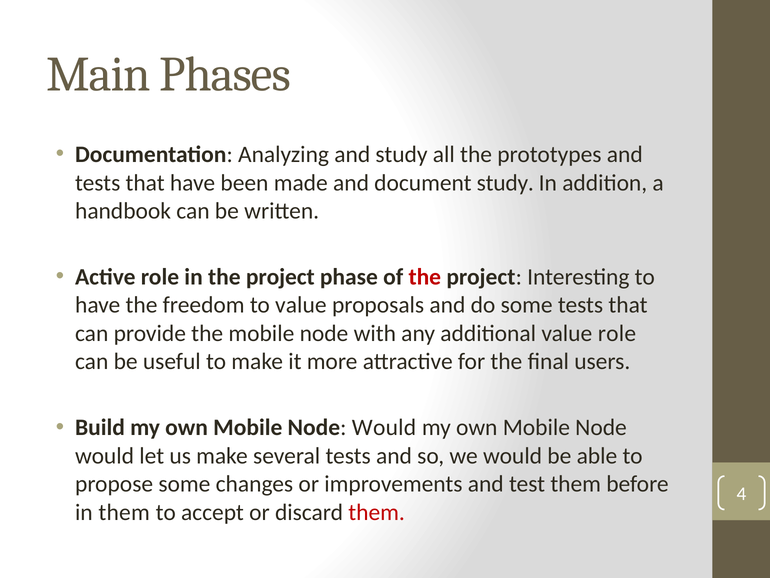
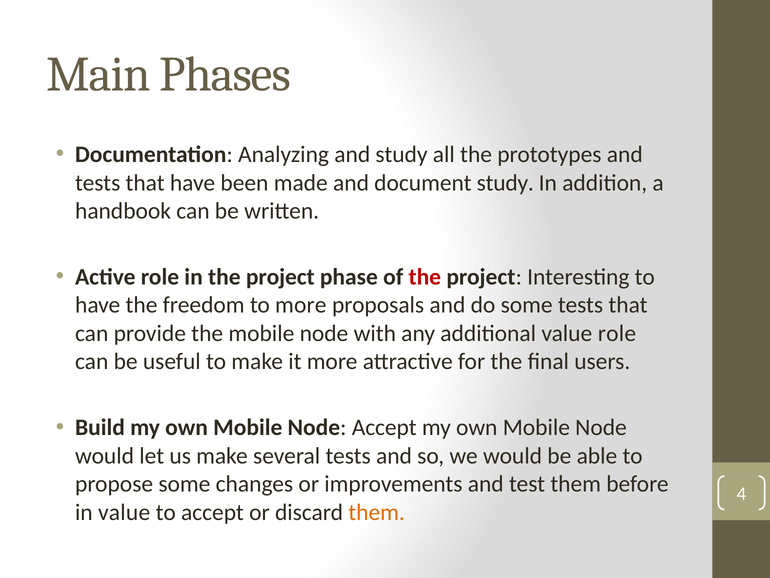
to value: value -> more (301, 305)
Would: Would -> Accept (384, 427)
in them: them -> value (124, 512)
them colour: red -> orange (377, 512)
